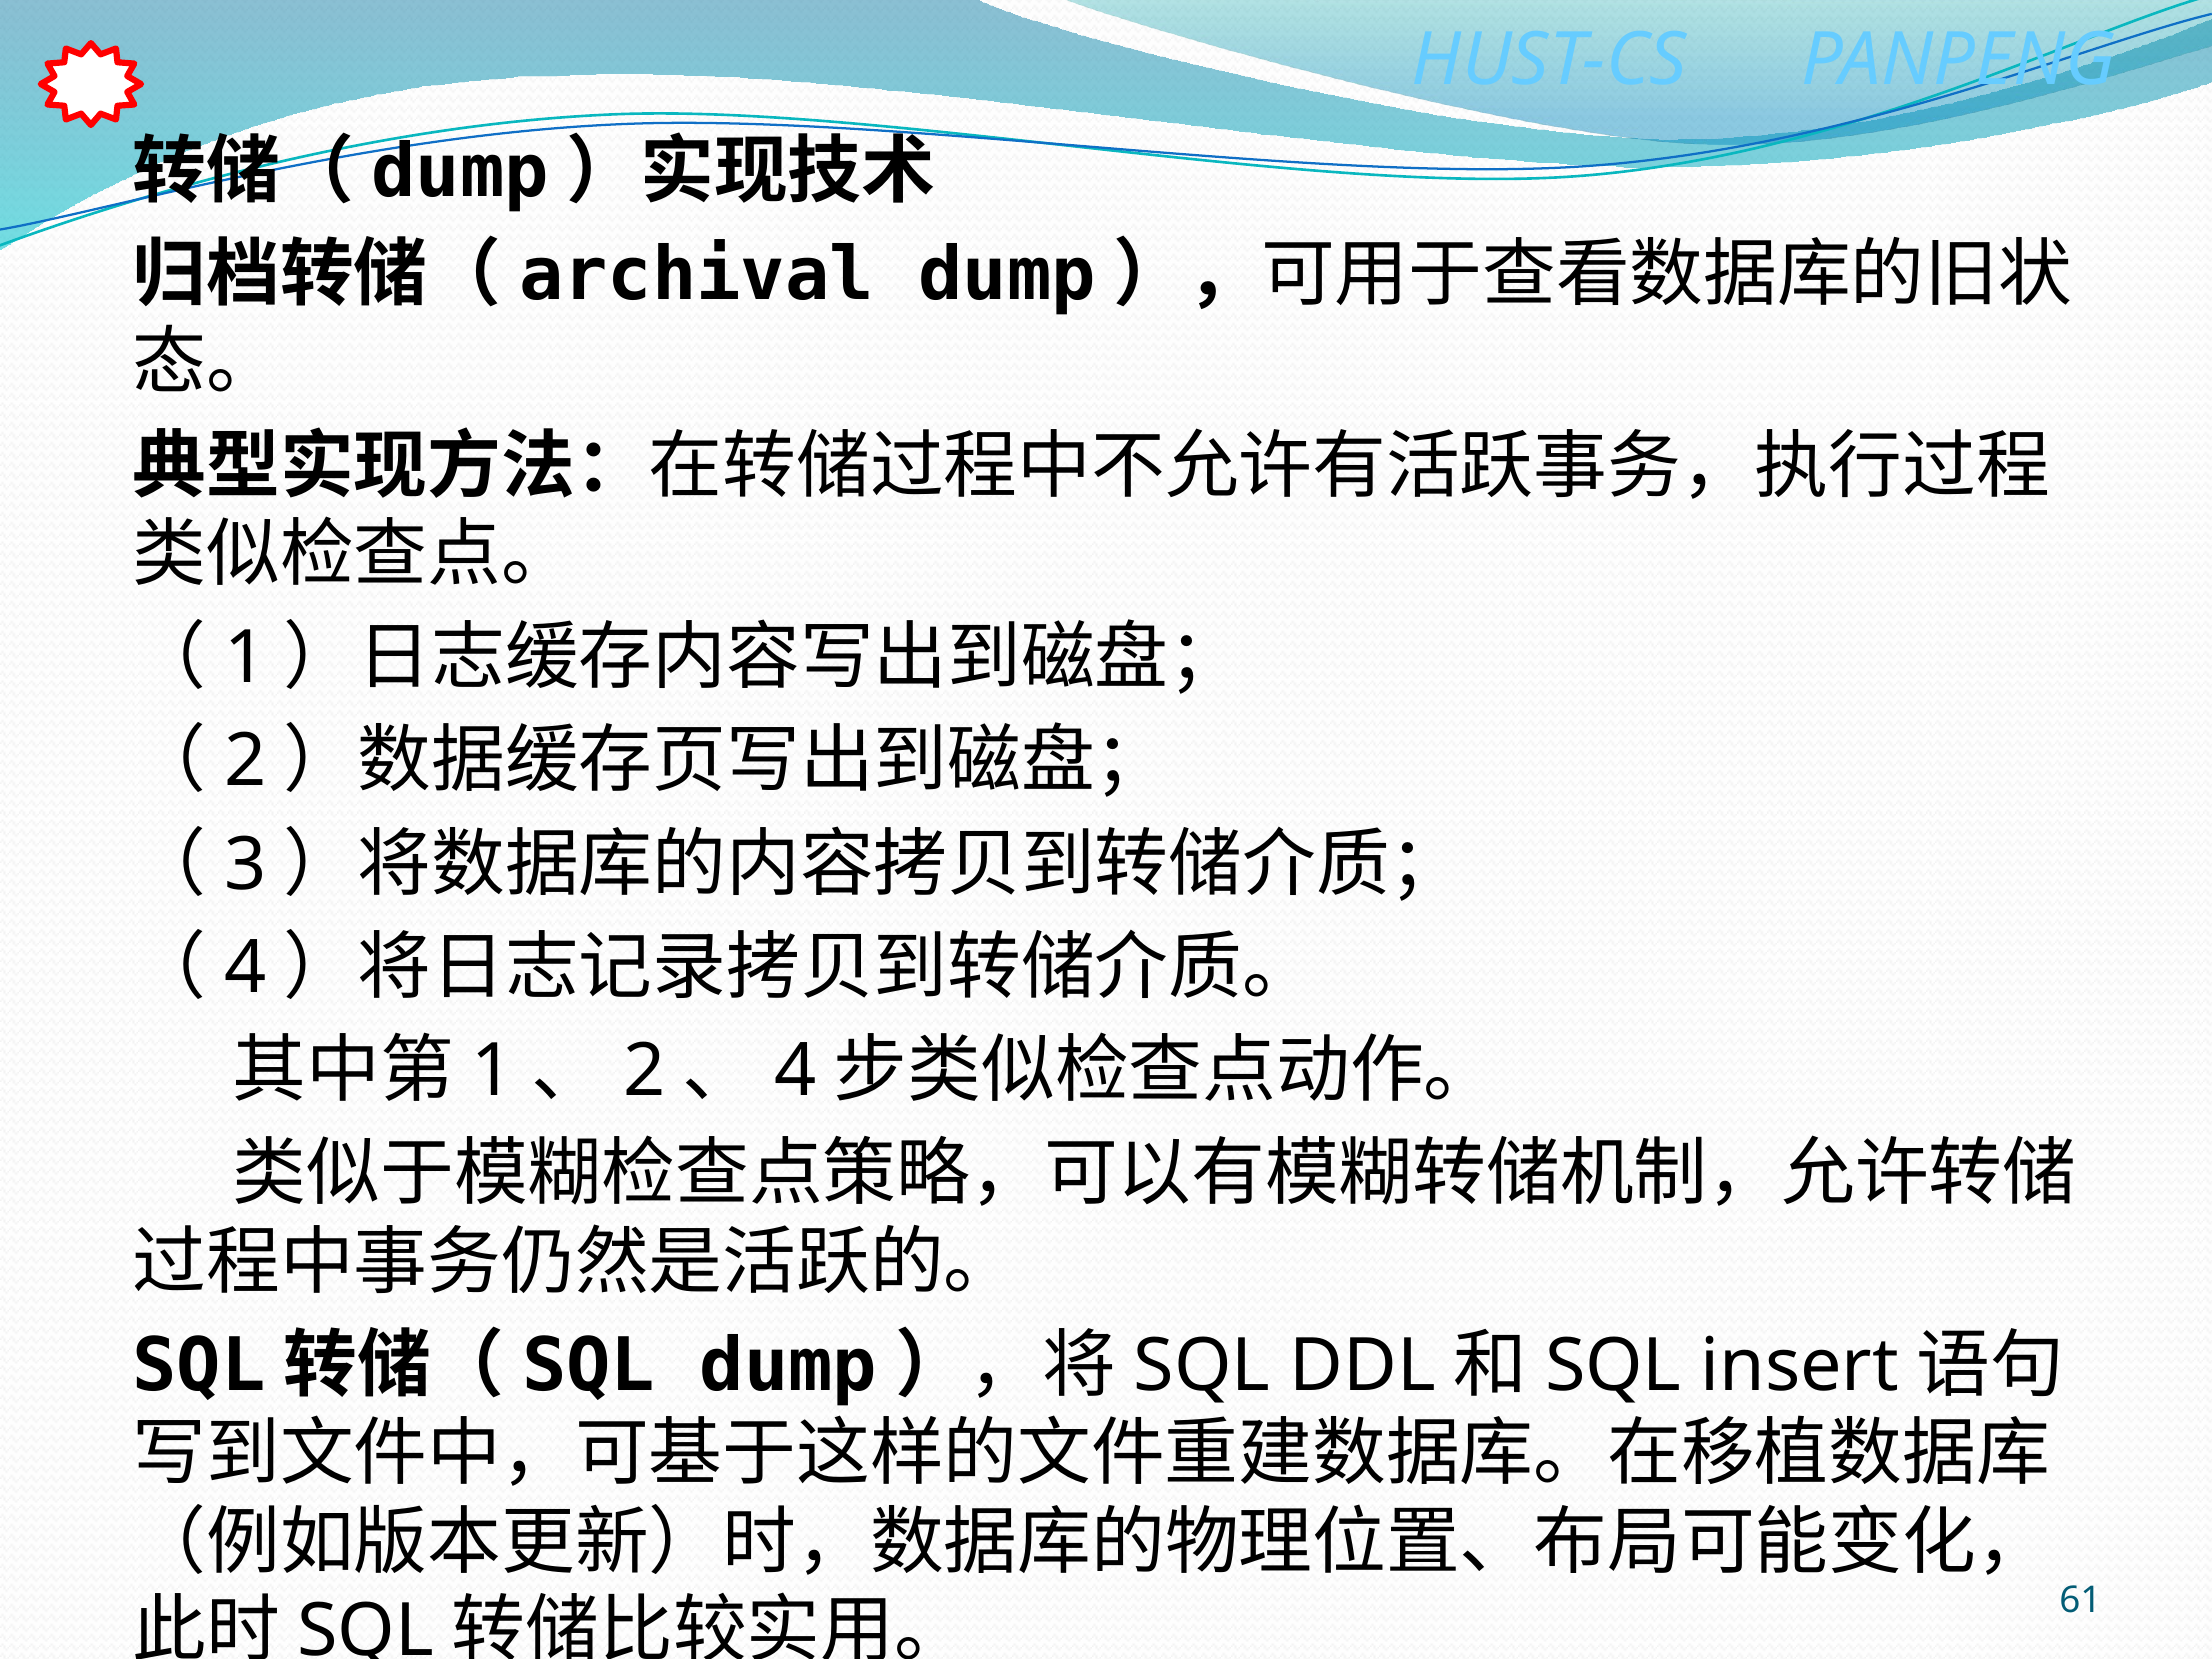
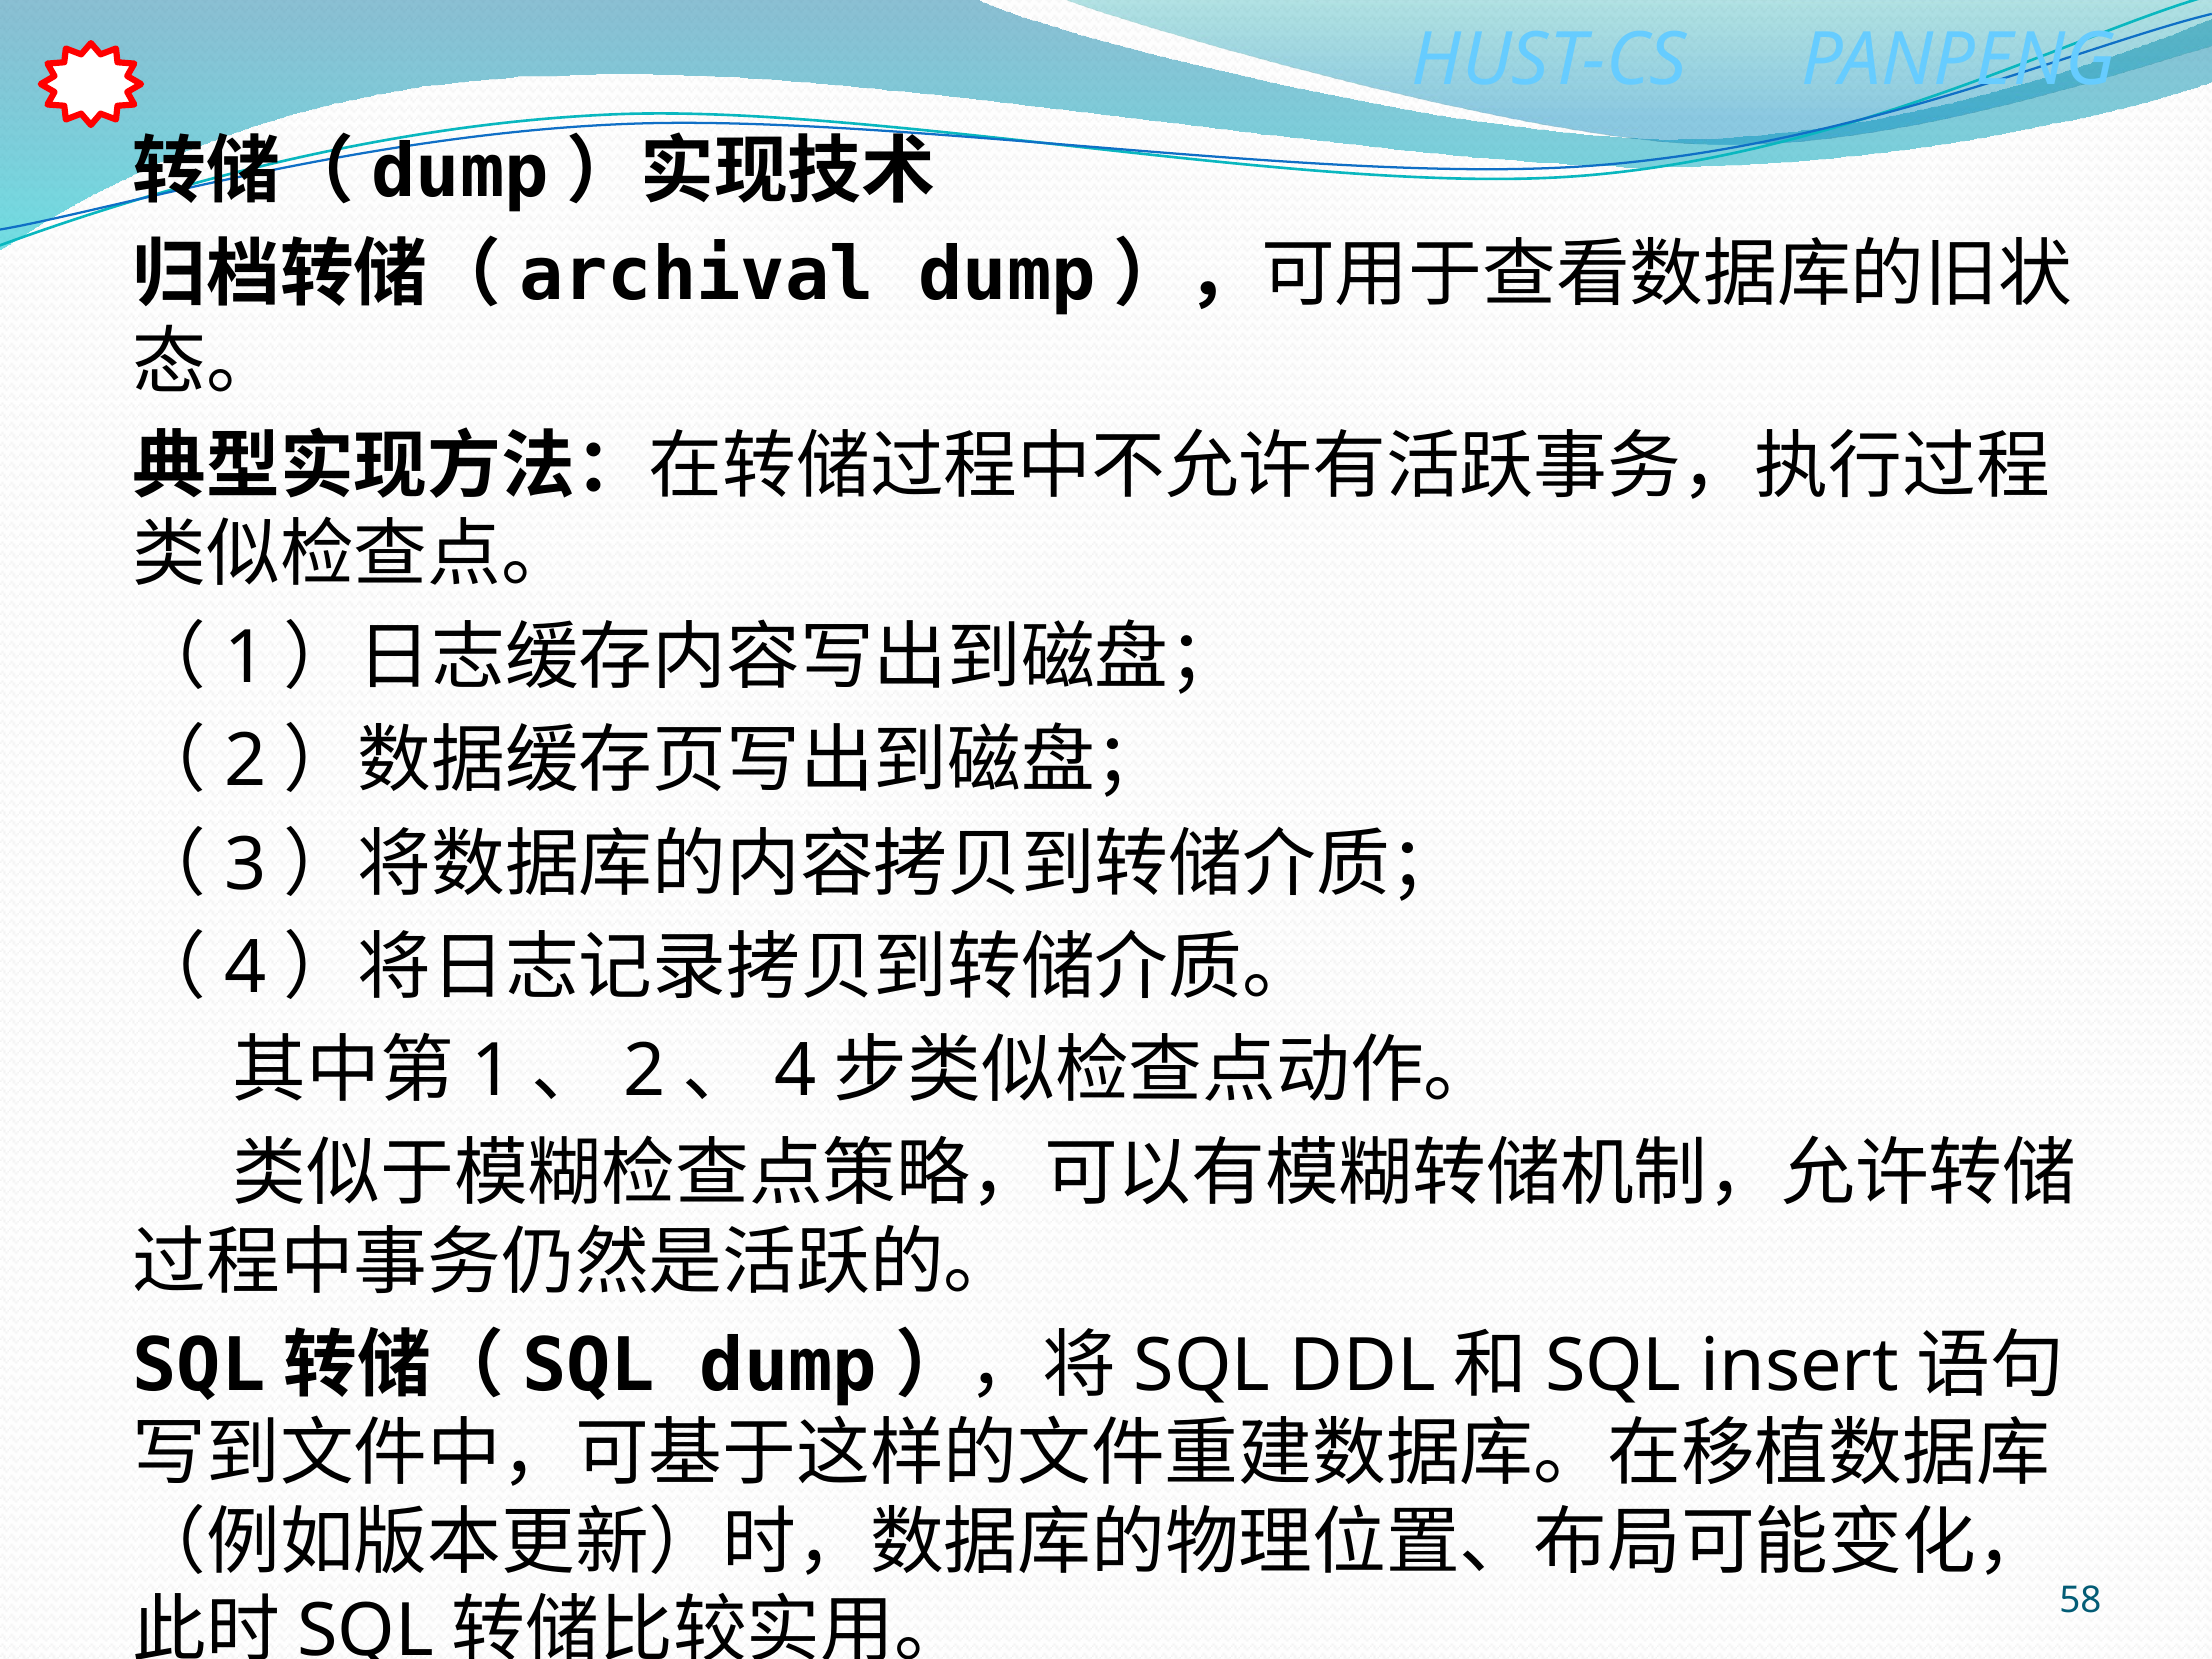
61: 61 -> 58 (2080, 1600)
